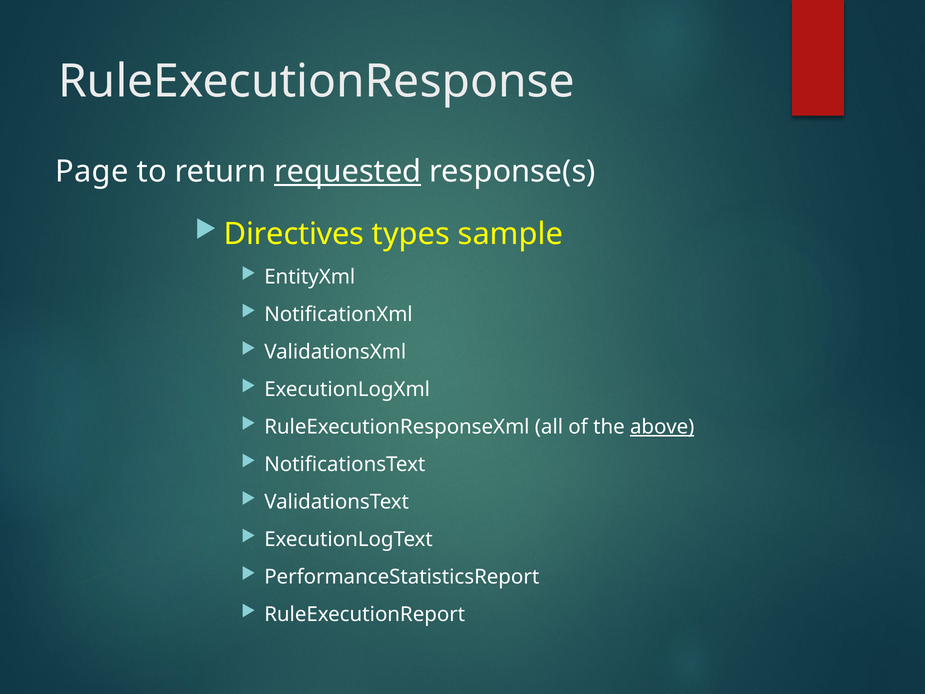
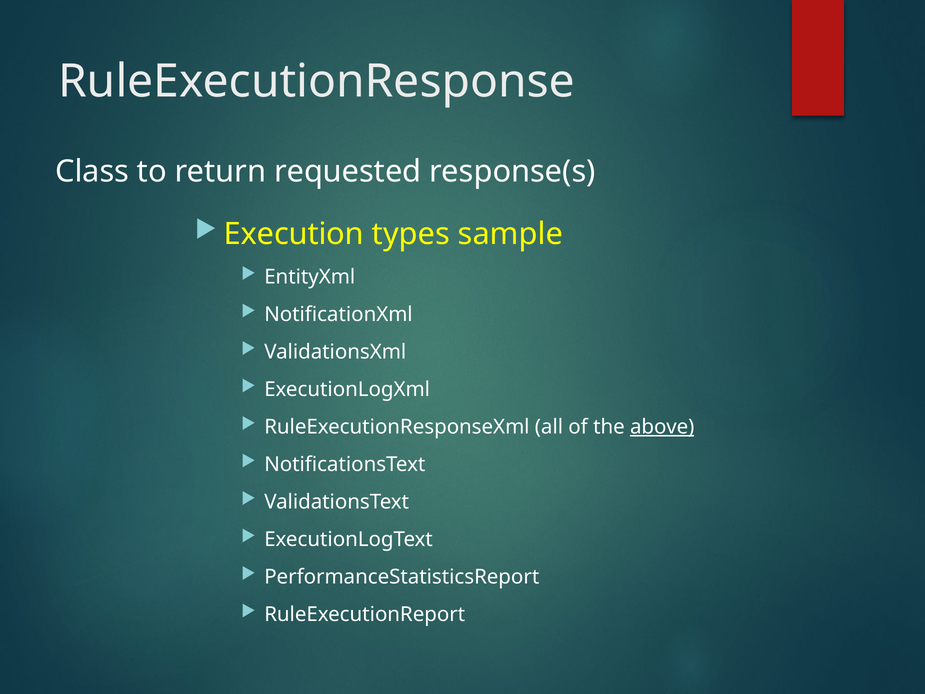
Page: Page -> Class (92, 172)
requested underline: present -> none (348, 172)
Directives: Directives -> Execution (294, 234)
